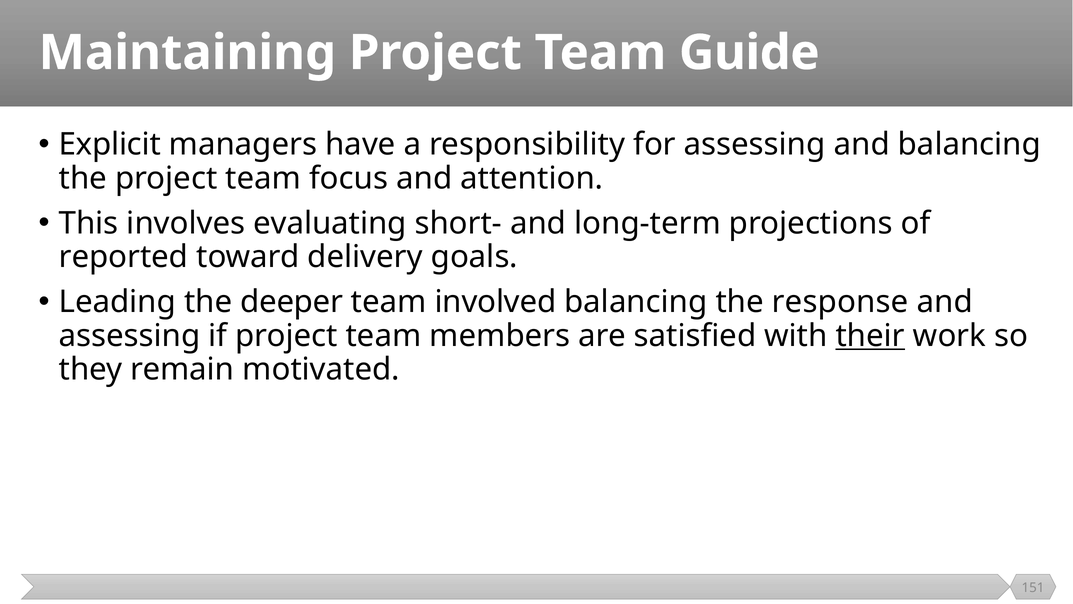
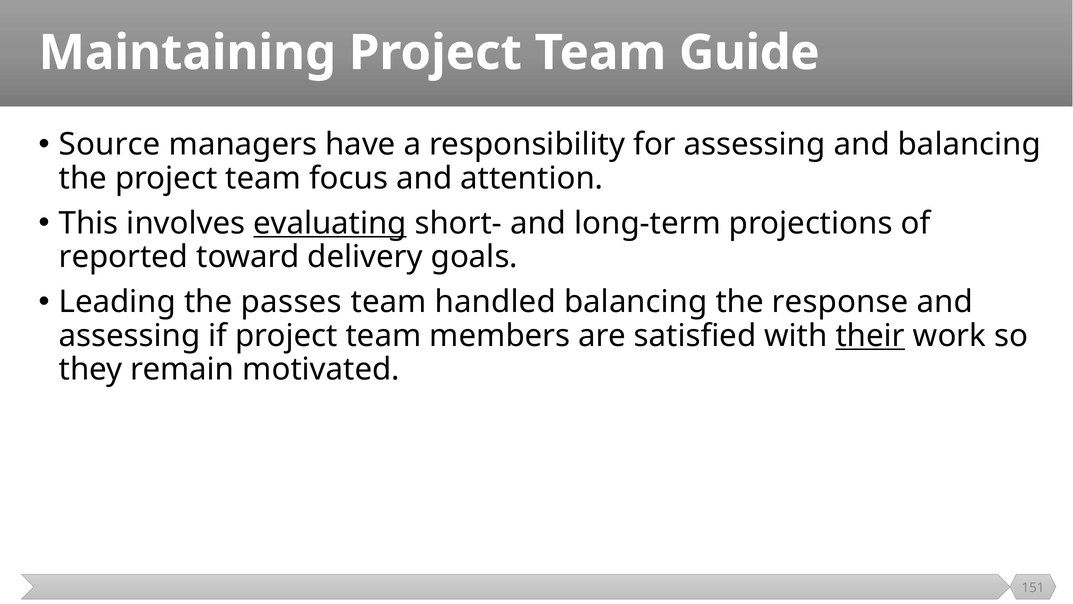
Explicit: Explicit -> Source (110, 145)
evaluating underline: none -> present (330, 223)
deeper: deeper -> passes (291, 302)
involved: involved -> handled (495, 302)
